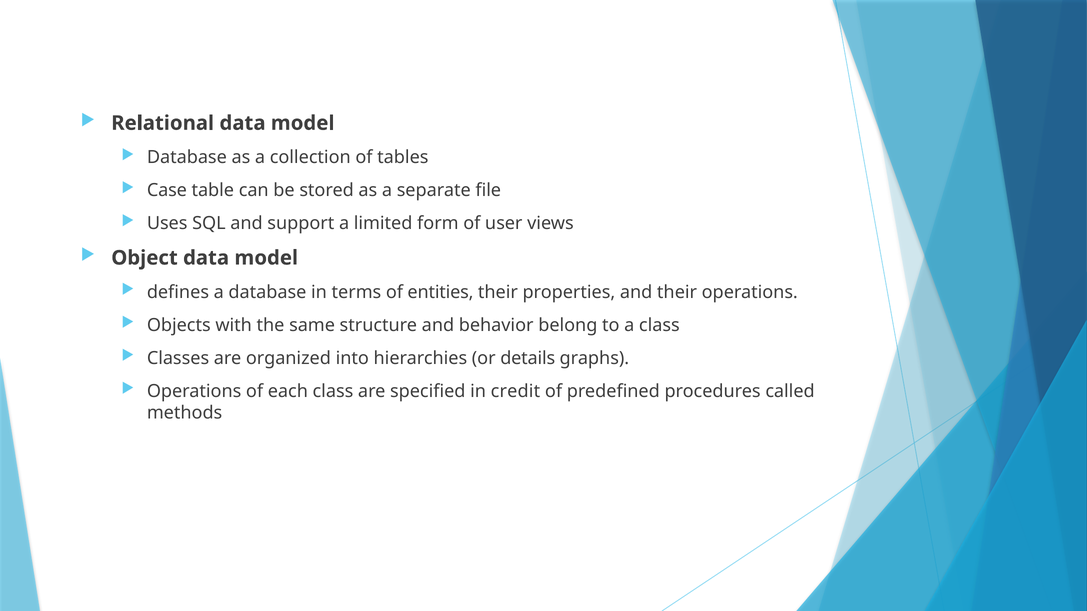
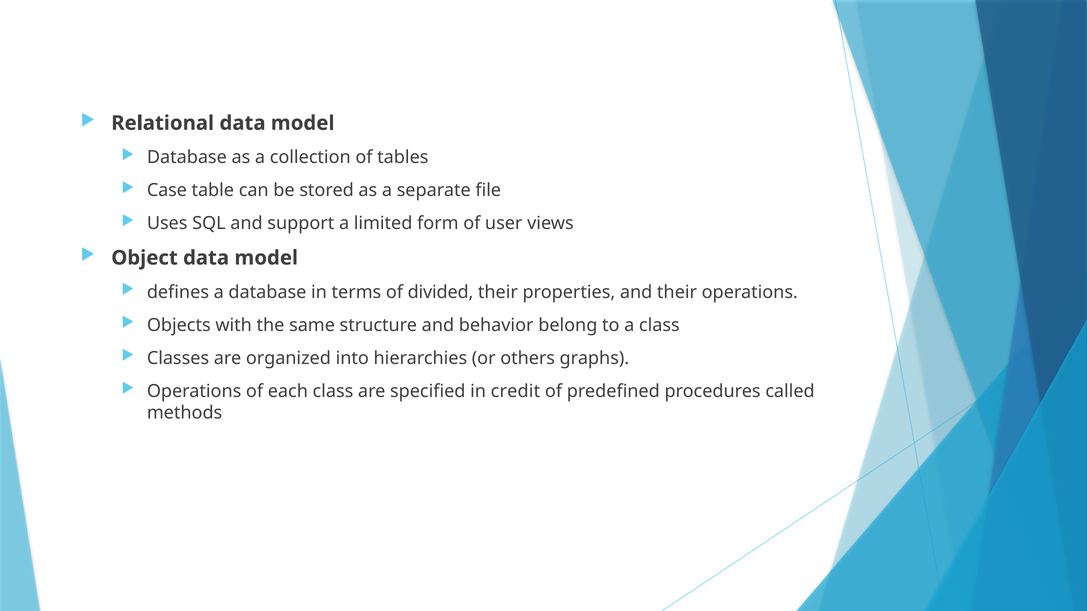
entities: entities -> divided (441, 292)
details: details -> others (528, 358)
